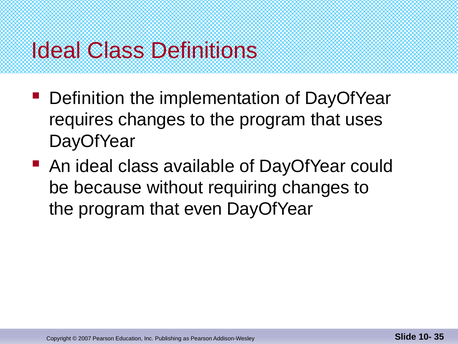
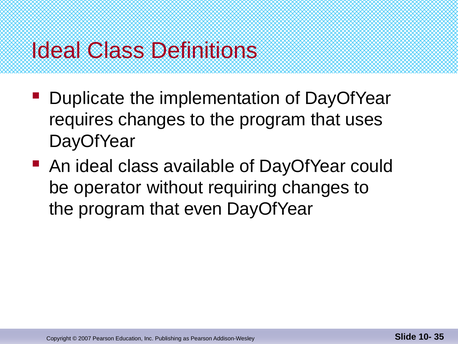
Definition: Definition -> Duplicate (87, 98)
because: because -> operator (108, 187)
